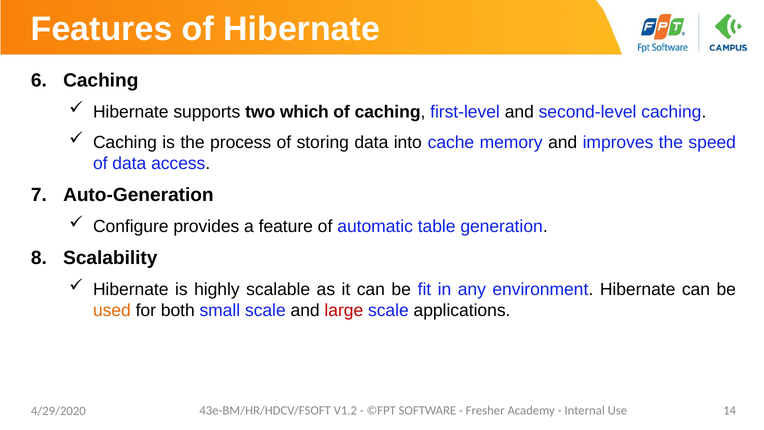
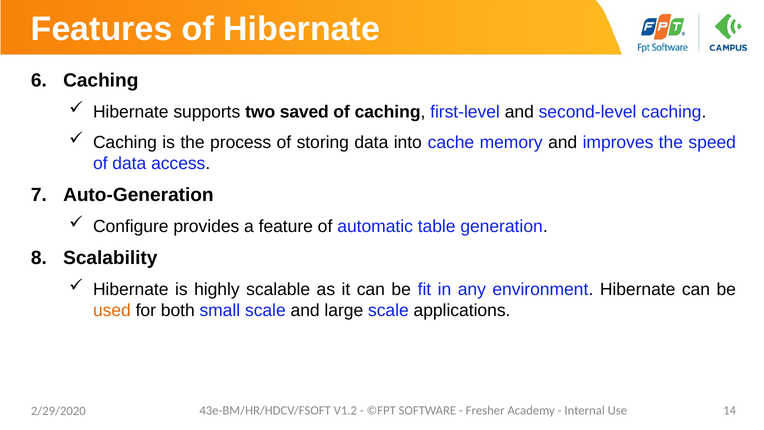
which: which -> saved (304, 112)
large colour: red -> black (344, 310)
4/29/2020: 4/29/2020 -> 2/29/2020 (58, 411)
